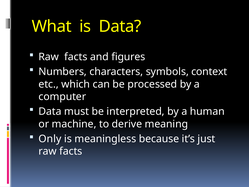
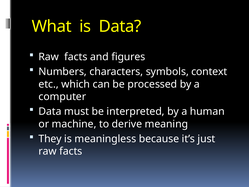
Only: Only -> They (50, 139)
